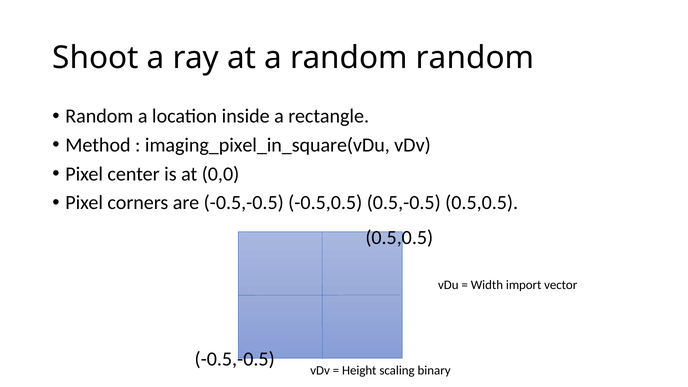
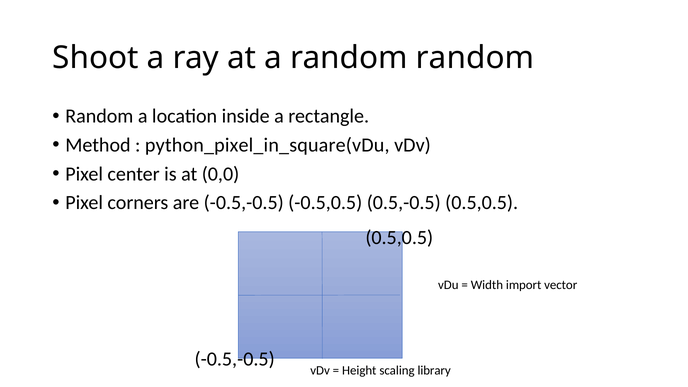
imaging_pixel_in_square(vDu: imaging_pixel_in_square(vDu -> python_pixel_in_square(vDu (267, 145)
binary: binary -> library (434, 371)
